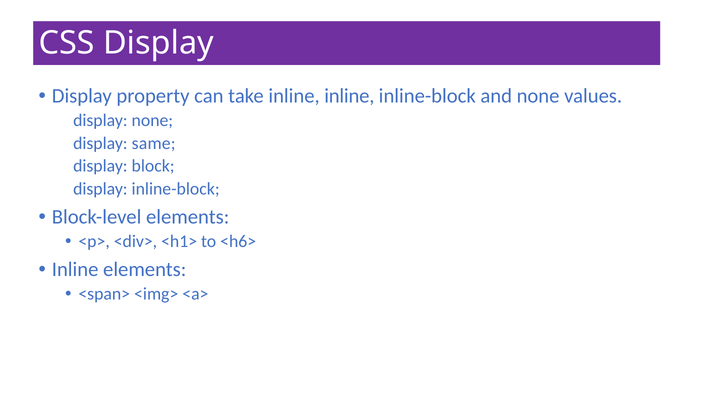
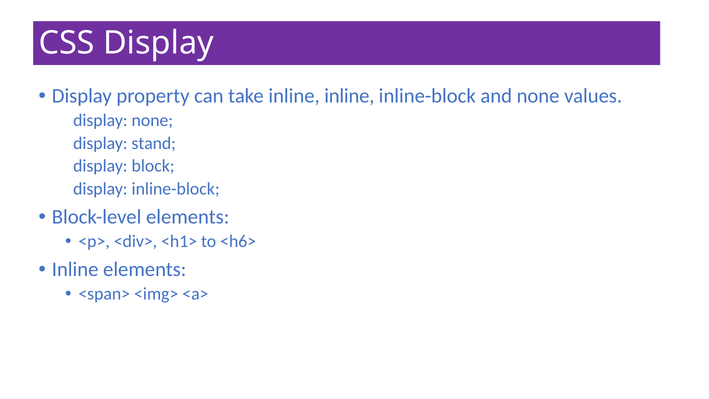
same: same -> stand (154, 143)
